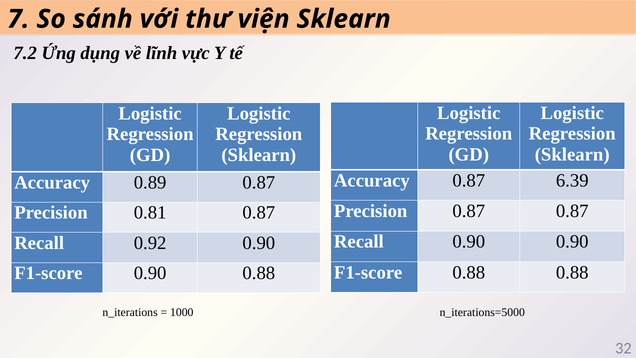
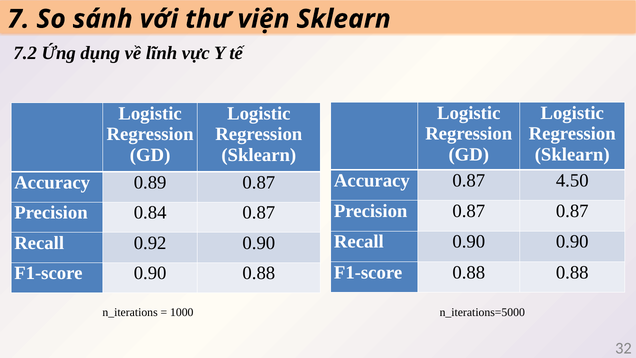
6.39: 6.39 -> 4.50 (572, 180)
0.81: 0.81 -> 0.84 (150, 213)
